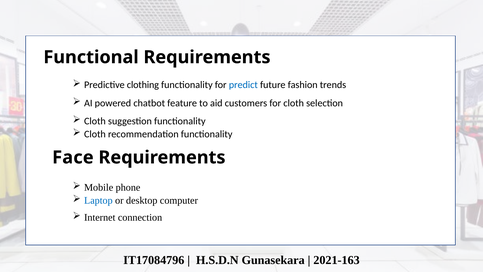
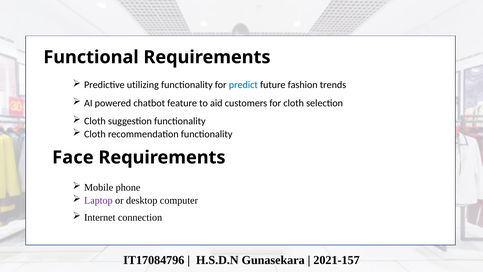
clothing: clothing -> utilizing (143, 85)
Laptop colour: blue -> purple (98, 200)
2021-163: 2021-163 -> 2021-157 (337, 260)
